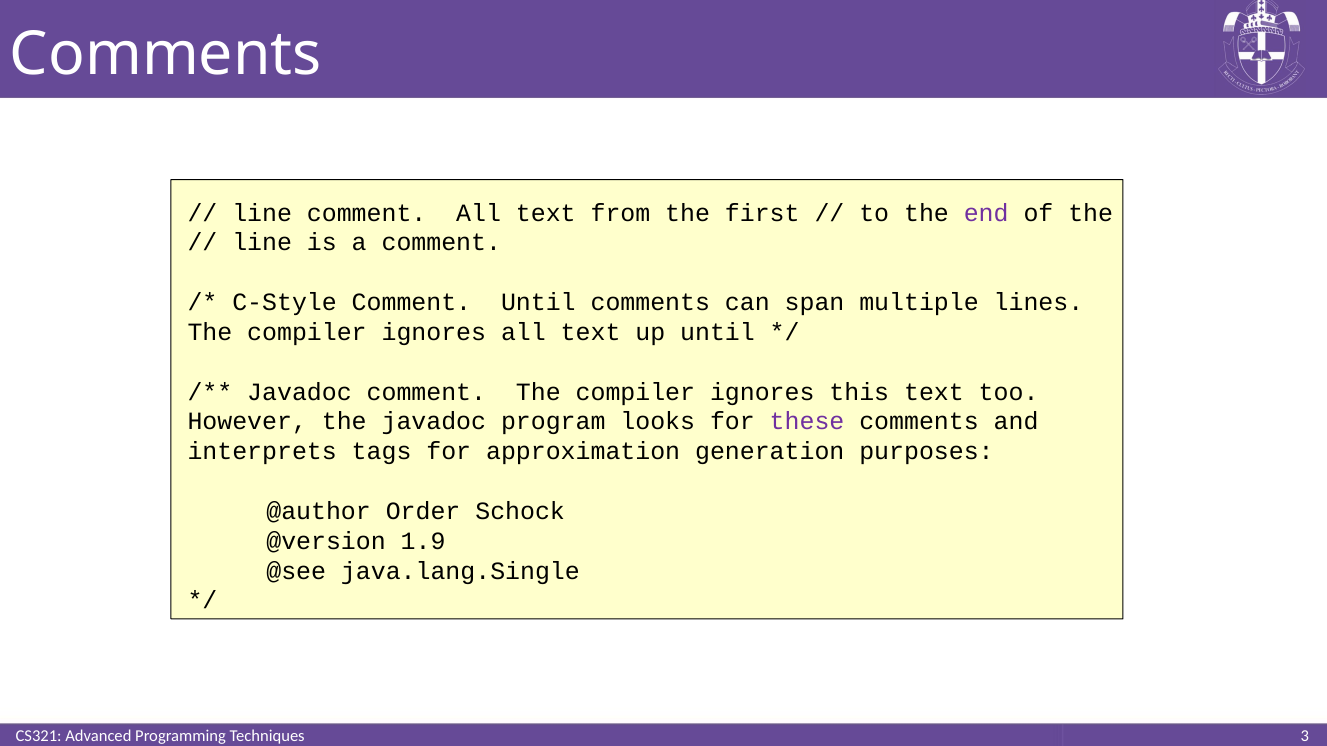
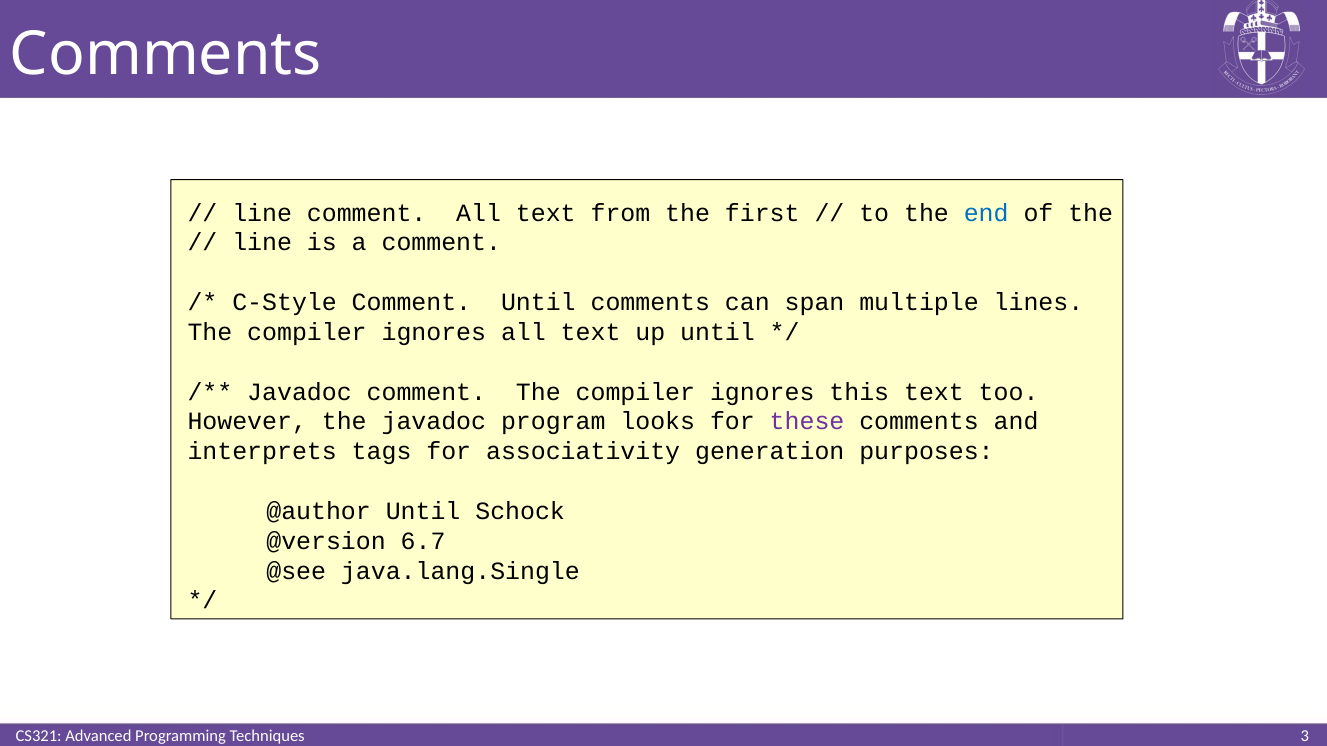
end colour: purple -> blue (986, 213)
approximation: approximation -> associativity (583, 452)
@author Order: Order -> Until (423, 512)
1.9: 1.9 -> 6.7 (423, 541)
